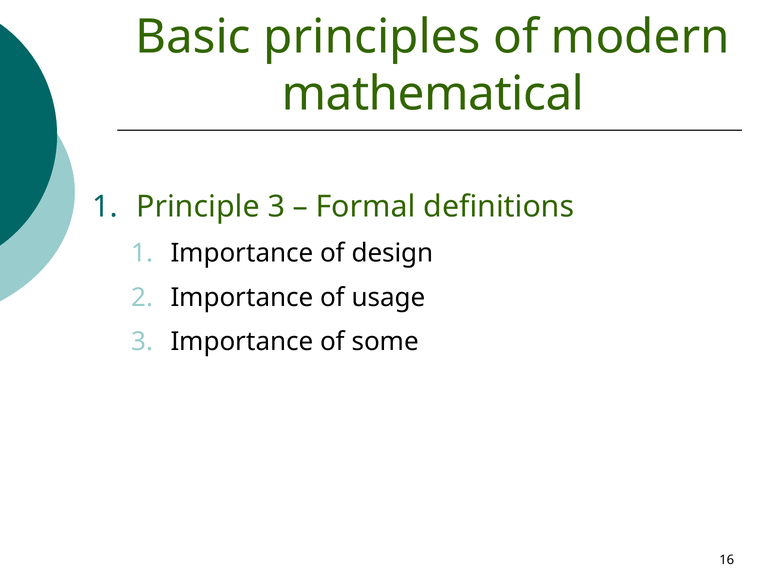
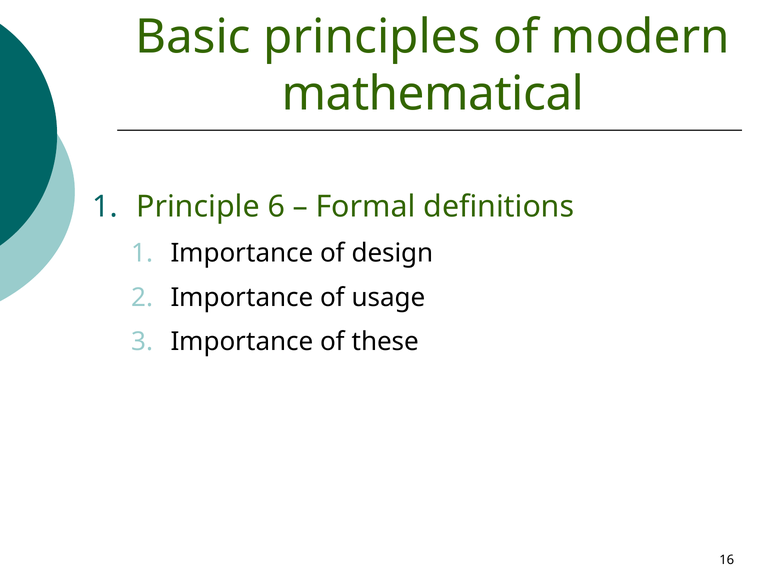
Principle 3: 3 -> 6 (276, 207)
some: some -> these (385, 342)
